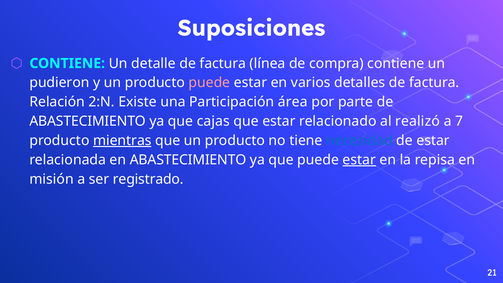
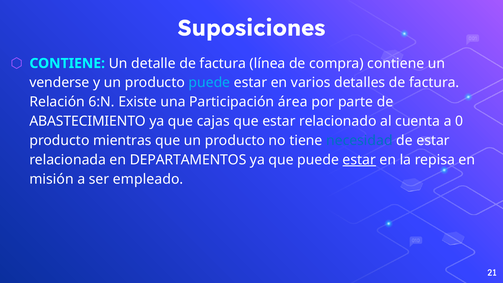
pudieron: pudieron -> venderse (59, 83)
puede colour: pink -> light blue (209, 83)
2:N: 2:N -> 6:N (102, 102)
realizó: realizó -> cuenta (418, 121)
7: 7 -> 0 (459, 121)
mientras underline: present -> none (122, 141)
en ABASTECIMIENTO: ABASTECIMIENTO -> DEPARTAMENTOS (188, 160)
registrado: registrado -> empleado (148, 179)
